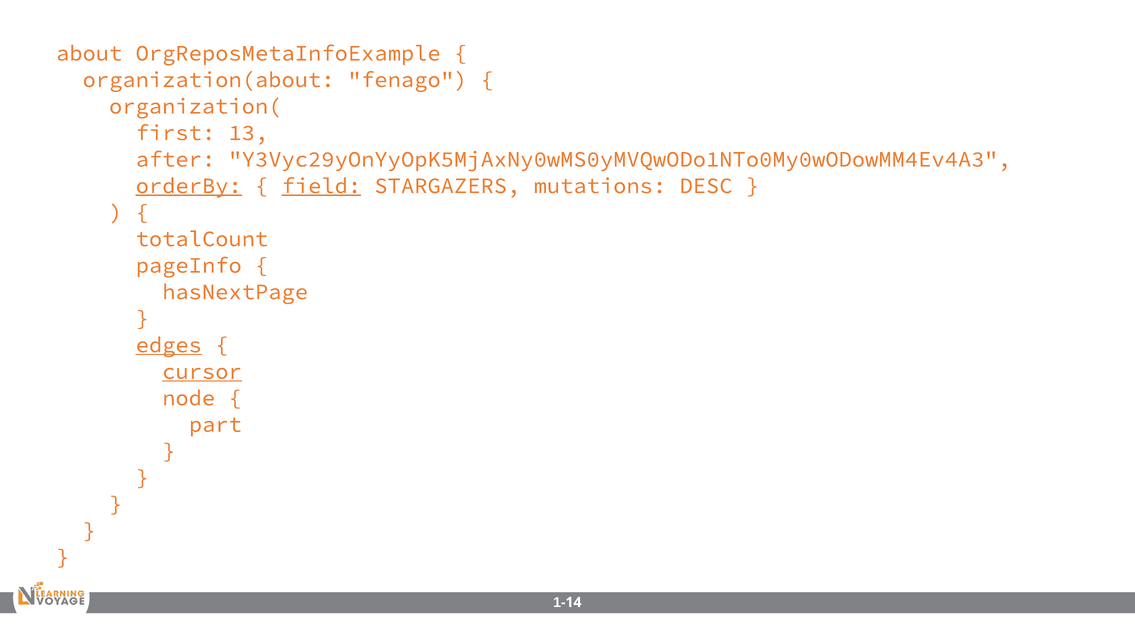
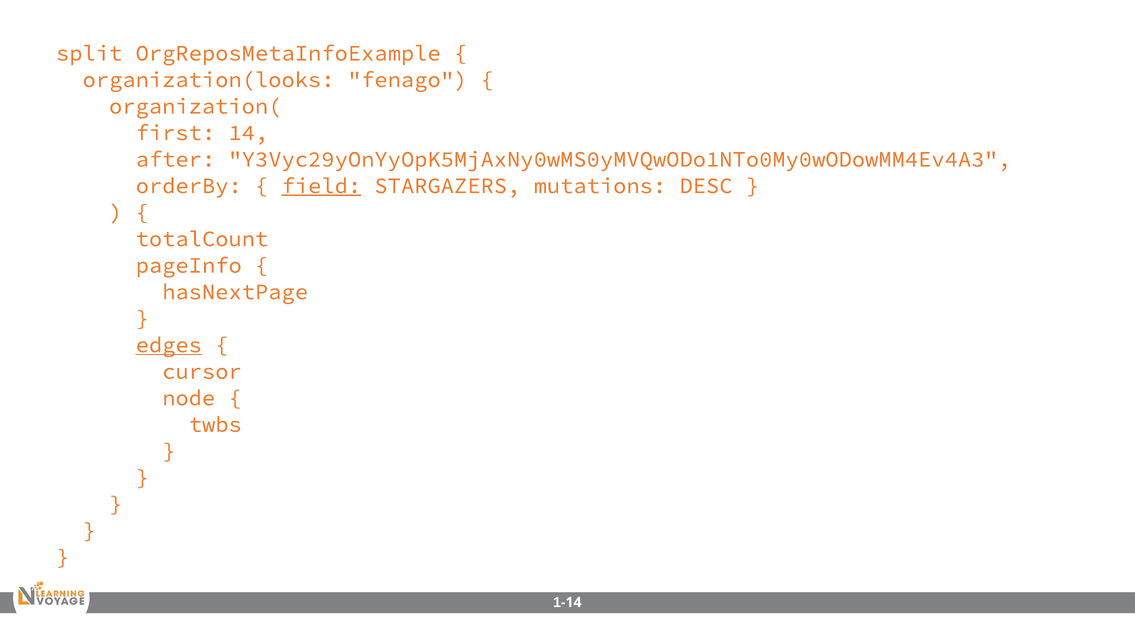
about: about -> split (89, 53)
organization(about: organization(about -> organization(looks (209, 80)
first 13: 13 -> 14 (248, 133)
orderBy underline: present -> none (189, 186)
cursor underline: present -> none (202, 371)
part: part -> twbs (215, 424)
